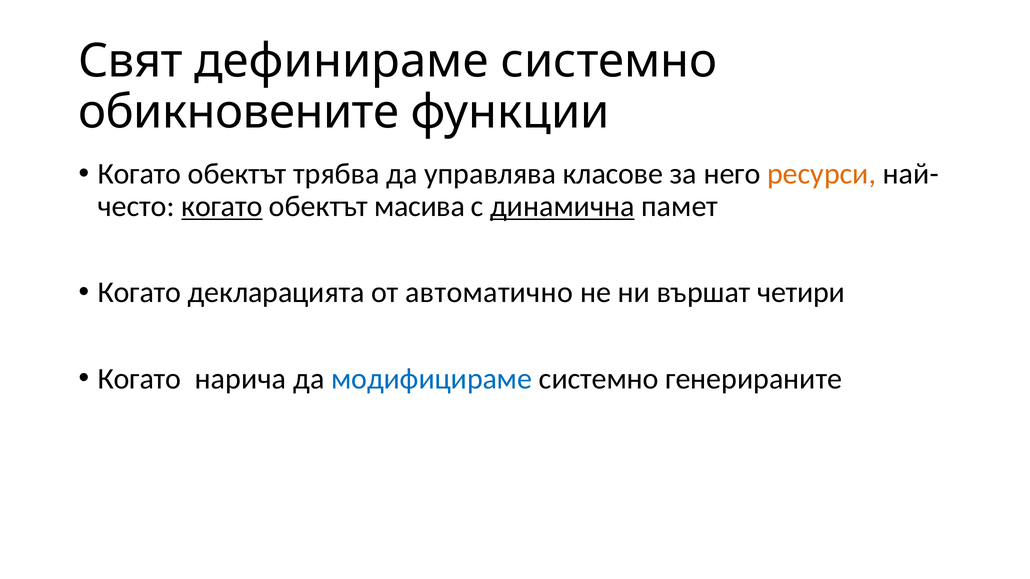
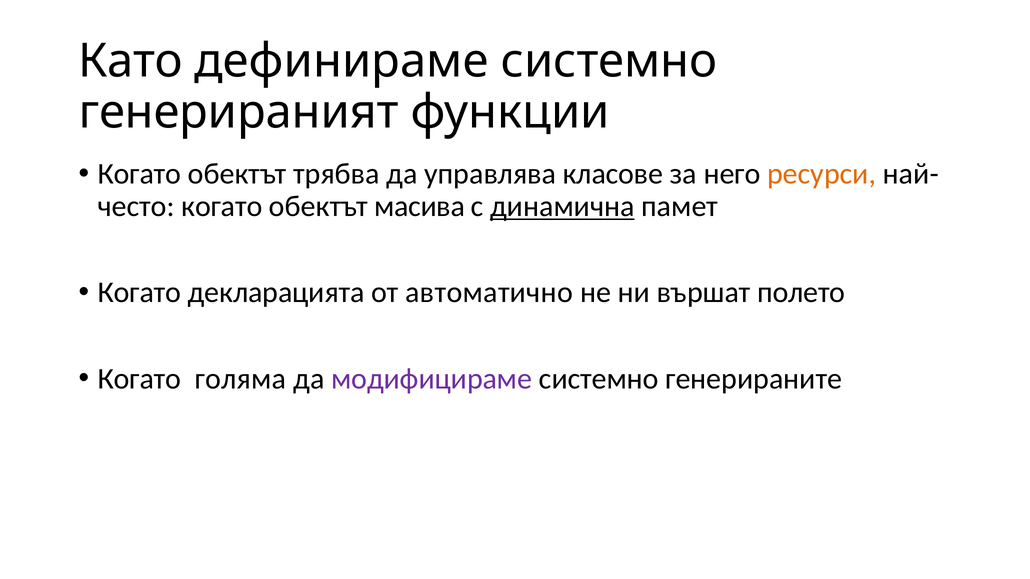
Свят: Свят -> Като (130, 61)
обикновените: обикновените -> генерираният (239, 112)
когато underline: present -> none (222, 206)
четири: четири -> полето (801, 293)
нарича: нарича -> голяма (240, 379)
модифицираме colour: blue -> purple (432, 379)
